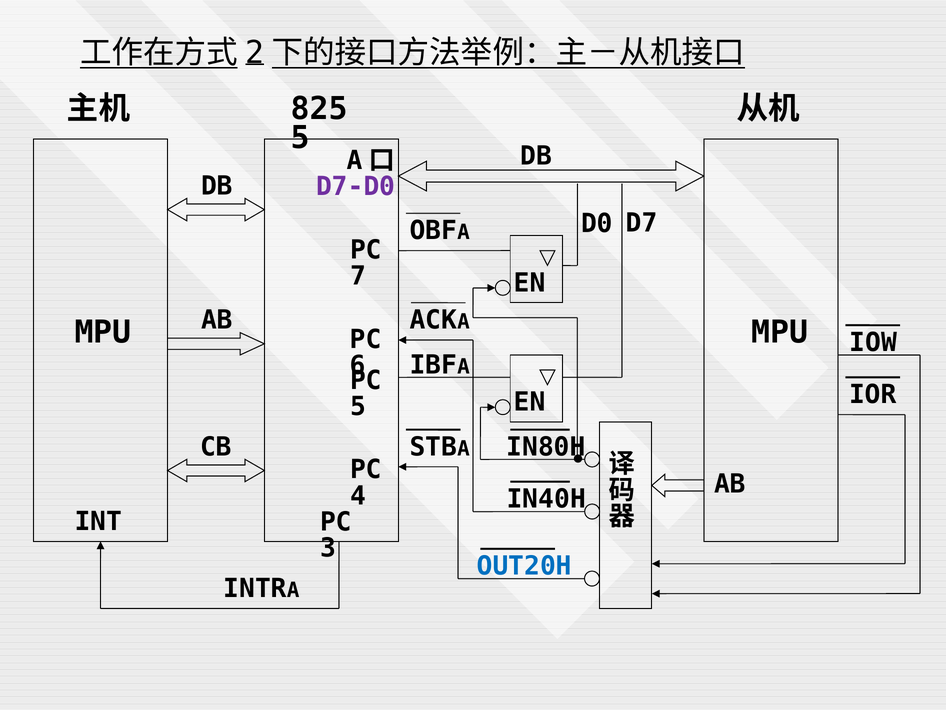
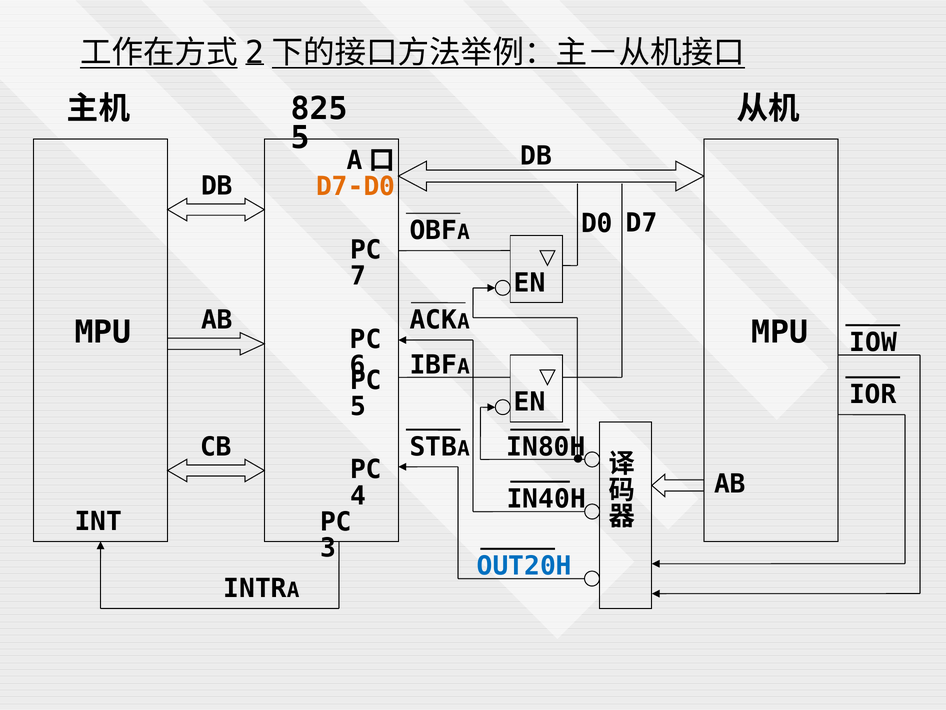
D7-D0 colour: purple -> orange (356, 187)
